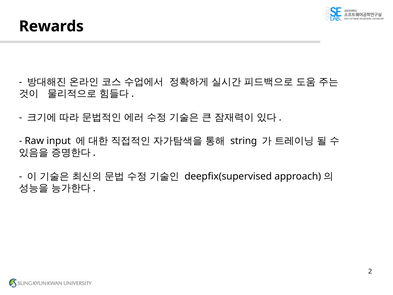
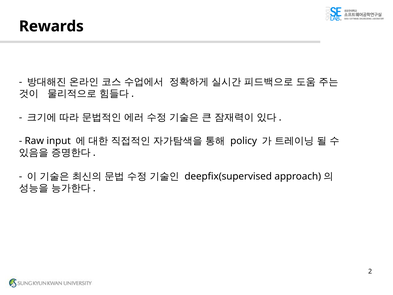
string: string -> policy (244, 141)
